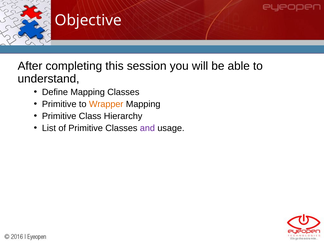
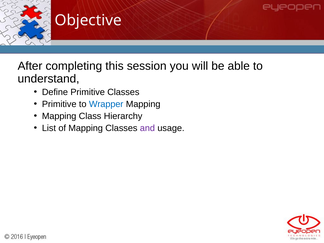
Define Mapping: Mapping -> Primitive (88, 92)
Wrapper colour: orange -> blue (106, 104)
Primitive: Primitive -> Mapping (59, 116)
of Primitive: Primitive -> Mapping (86, 128)
